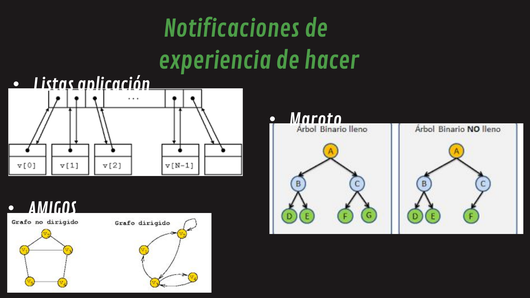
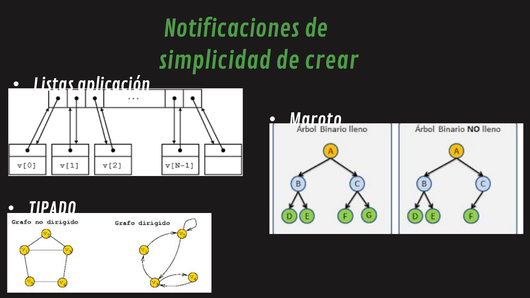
experiencia: experiencia -> simplicidad (215, 61)
hacer: hacer -> crear (331, 61)
AMIGOS: AMIGOS -> TIPADO (52, 209)
